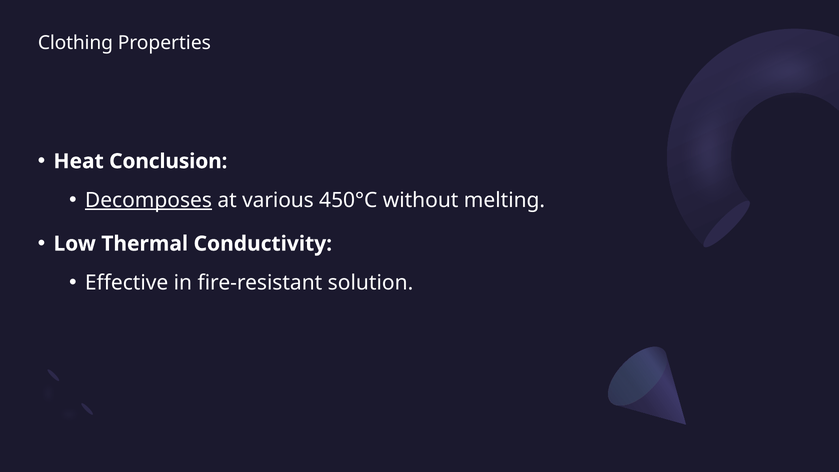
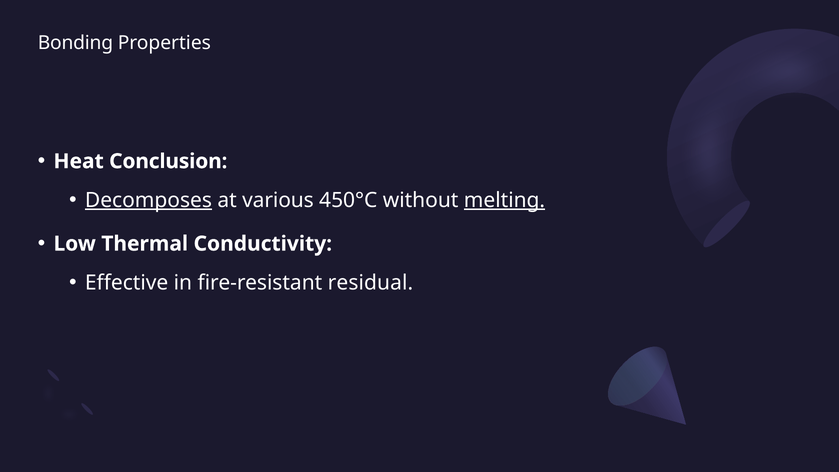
Clothing: Clothing -> Bonding (75, 43)
melting underline: none -> present (504, 200)
solution: solution -> residual (370, 283)
